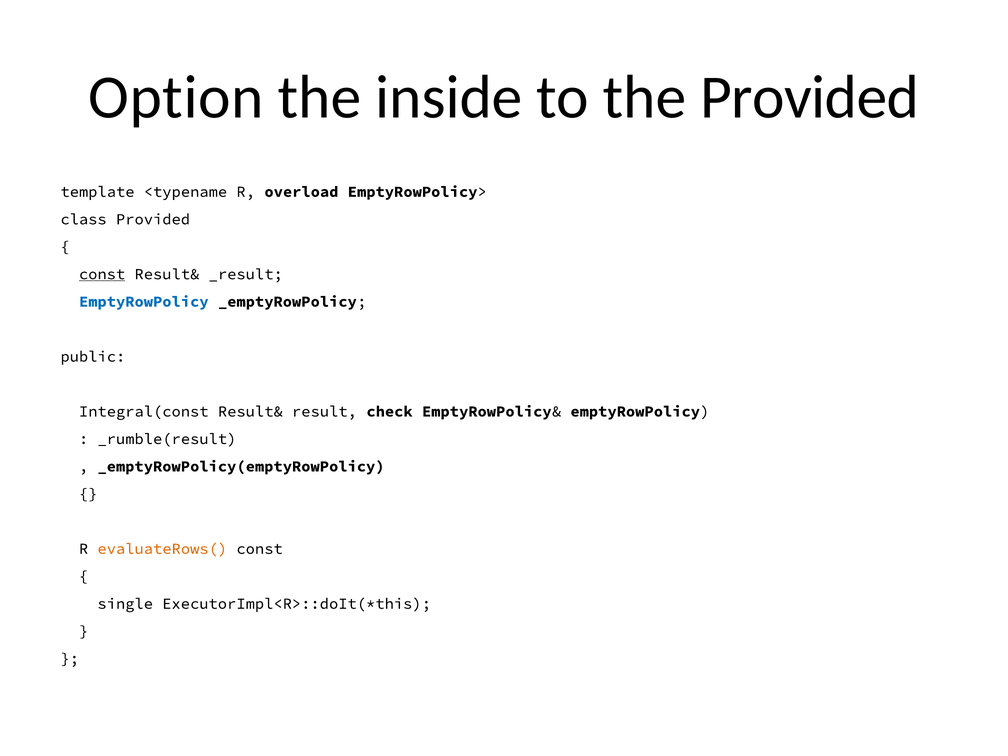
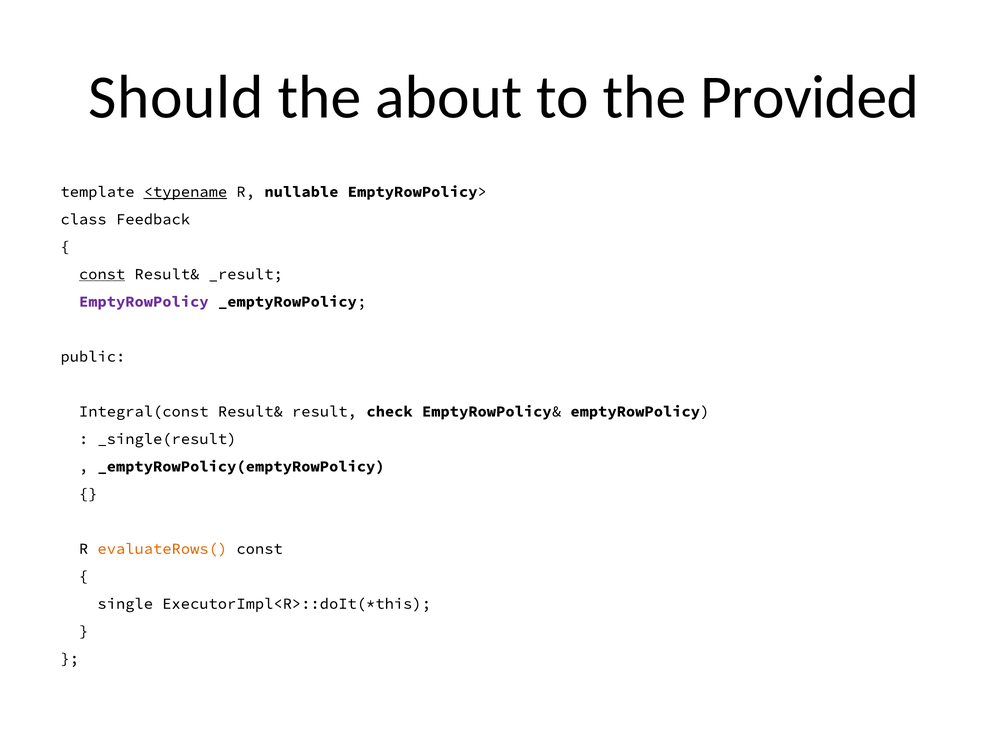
Option: Option -> Should (176, 98)
inside: inside -> about (449, 98)
<typename underline: none -> present (185, 192)
overload: overload -> nullable (301, 192)
class Provided: Provided -> Feedback (153, 219)
EmptyRowPolicy colour: blue -> purple (144, 302)
_rumble(result: _rumble(result -> _single(result (167, 439)
